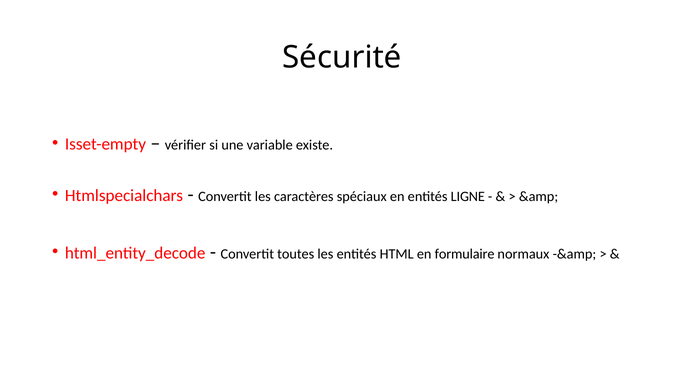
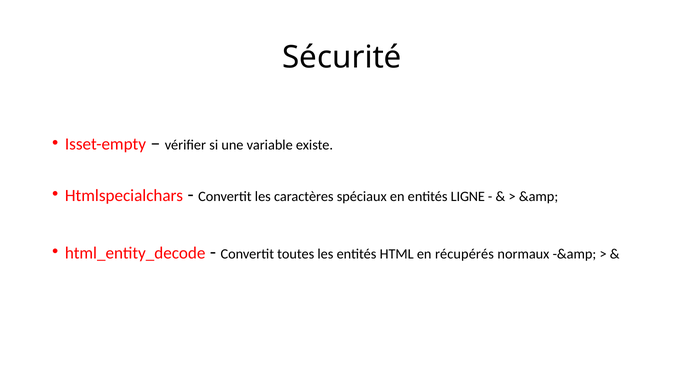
formulaire: formulaire -> récupérés (464, 254)
